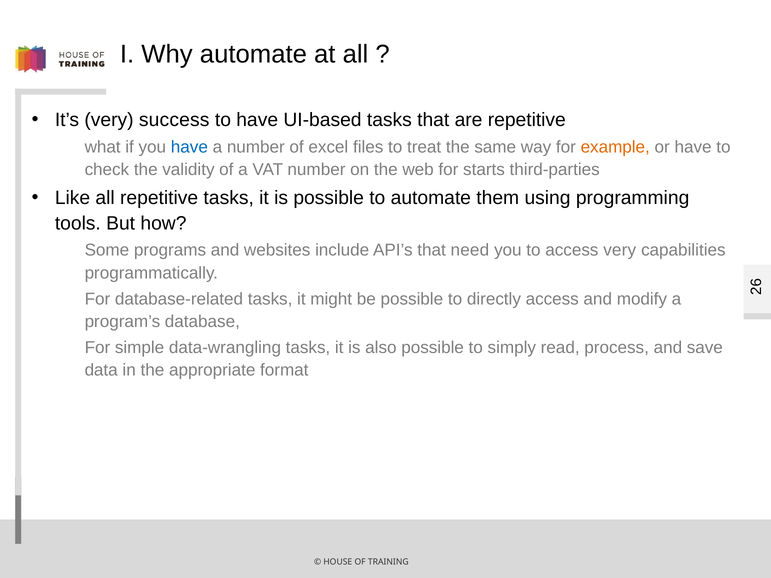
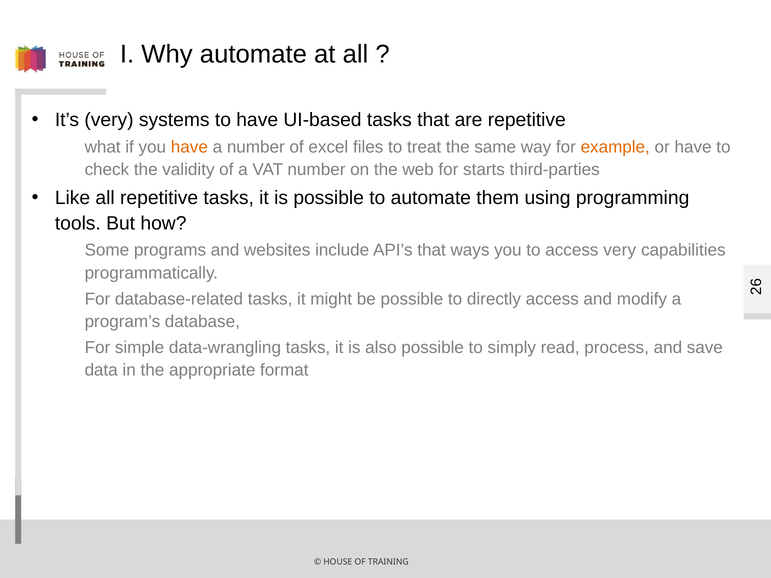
success: success -> systems (174, 120)
have colour: blue -> orange (189, 147)
need: need -> ways (470, 250)
